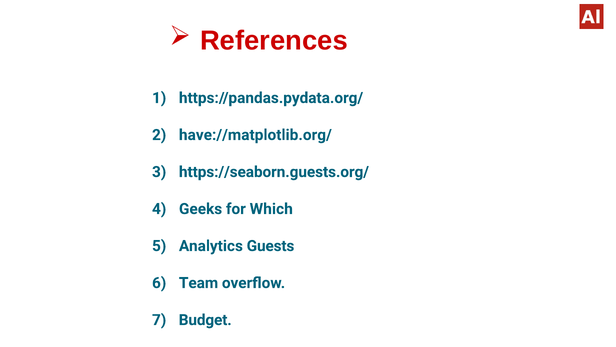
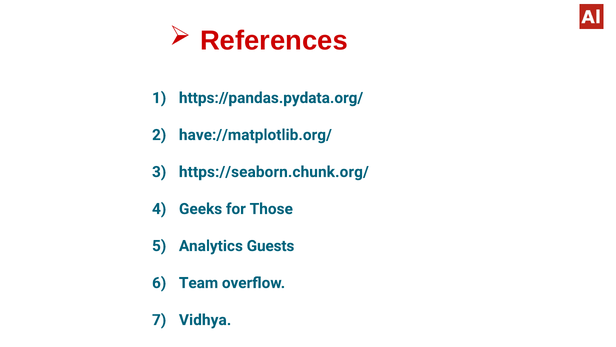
https://seaborn.guests.org/: https://seaborn.guests.org/ -> https://seaborn.chunk.org/ (274, 172)
Which: Which -> Those (271, 209)
Budget: Budget -> Vidhya (205, 320)
